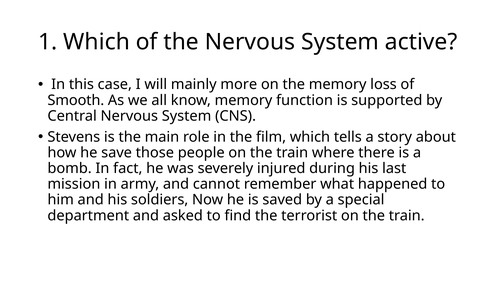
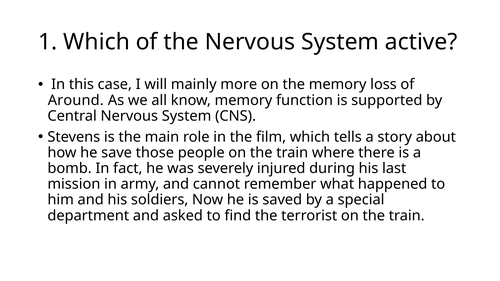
Smooth: Smooth -> Around (76, 100)
